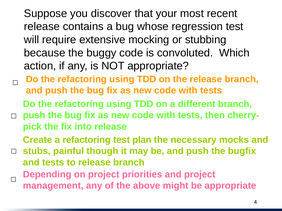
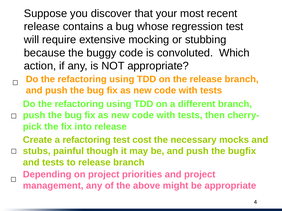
plan: plan -> cost (142, 140)
